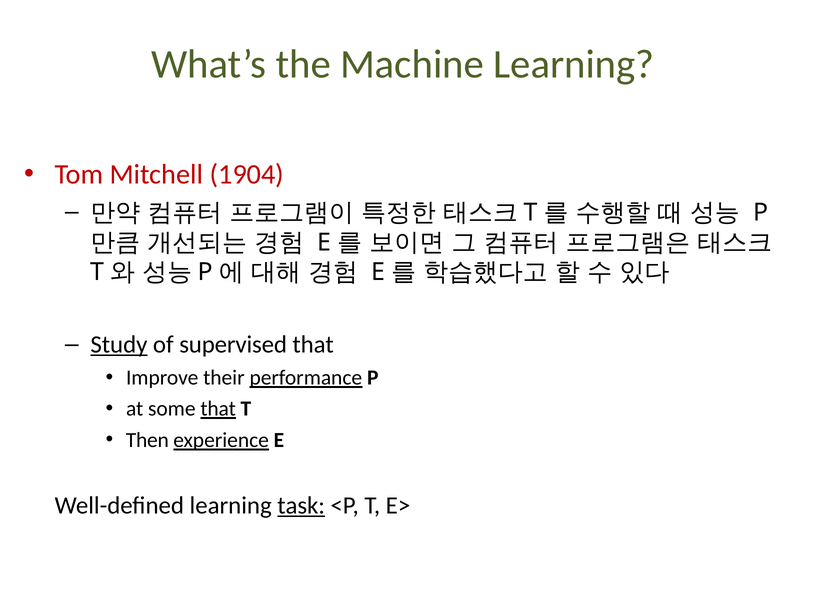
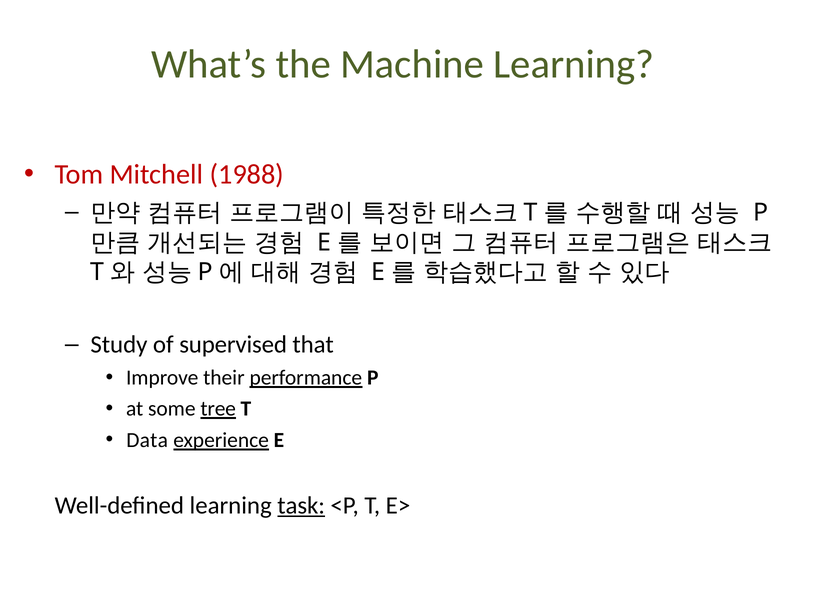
1904: 1904 -> 1988 (247, 175)
Study underline: present -> none (119, 345)
some that: that -> tree (218, 409)
Then: Then -> Data (147, 440)
